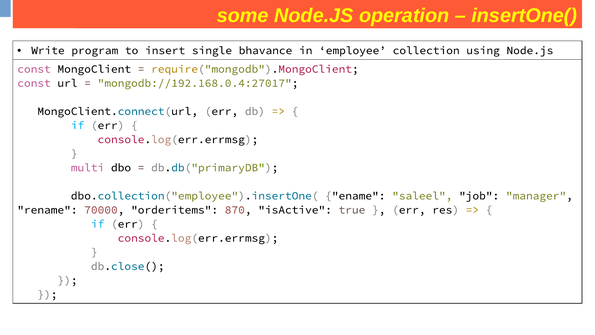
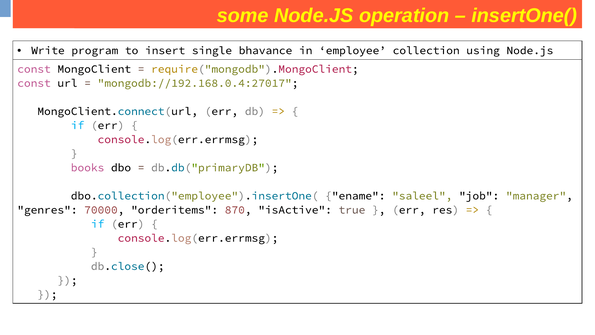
multi: multi -> books (88, 167)
rename: rename -> genres (47, 210)
